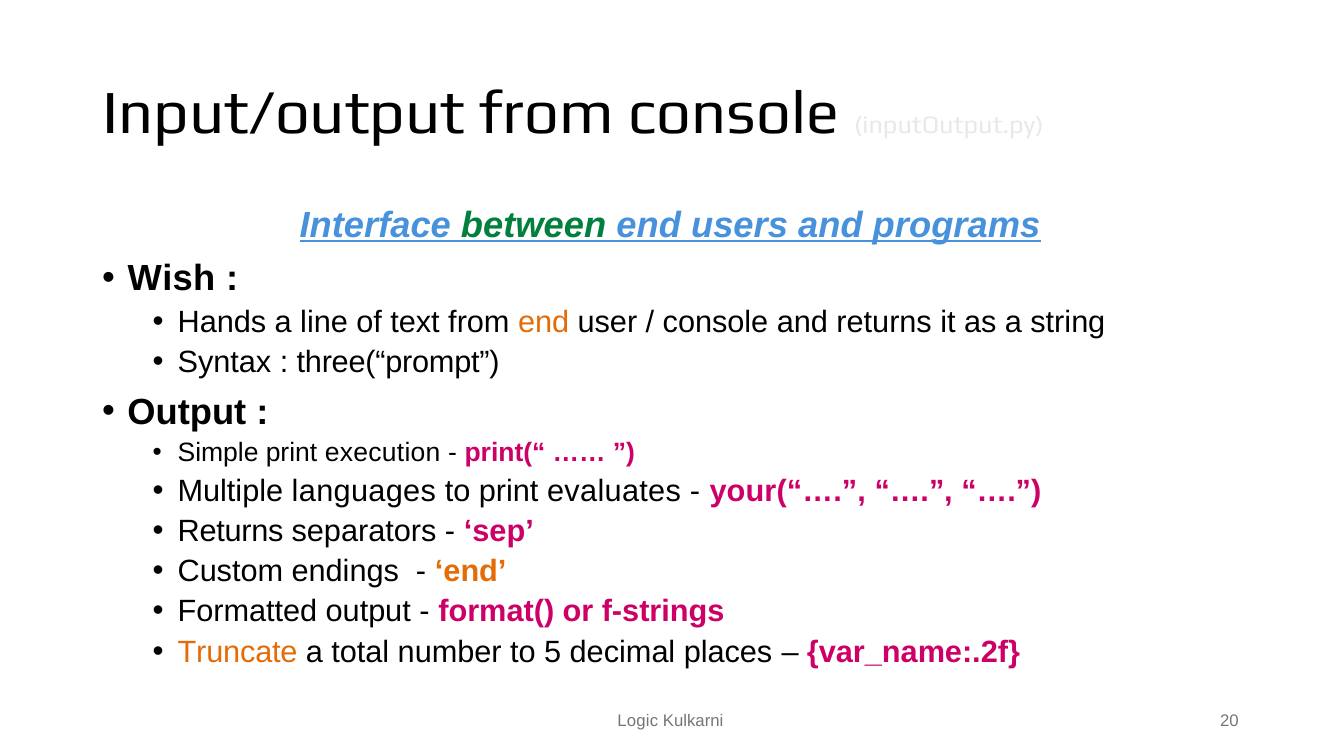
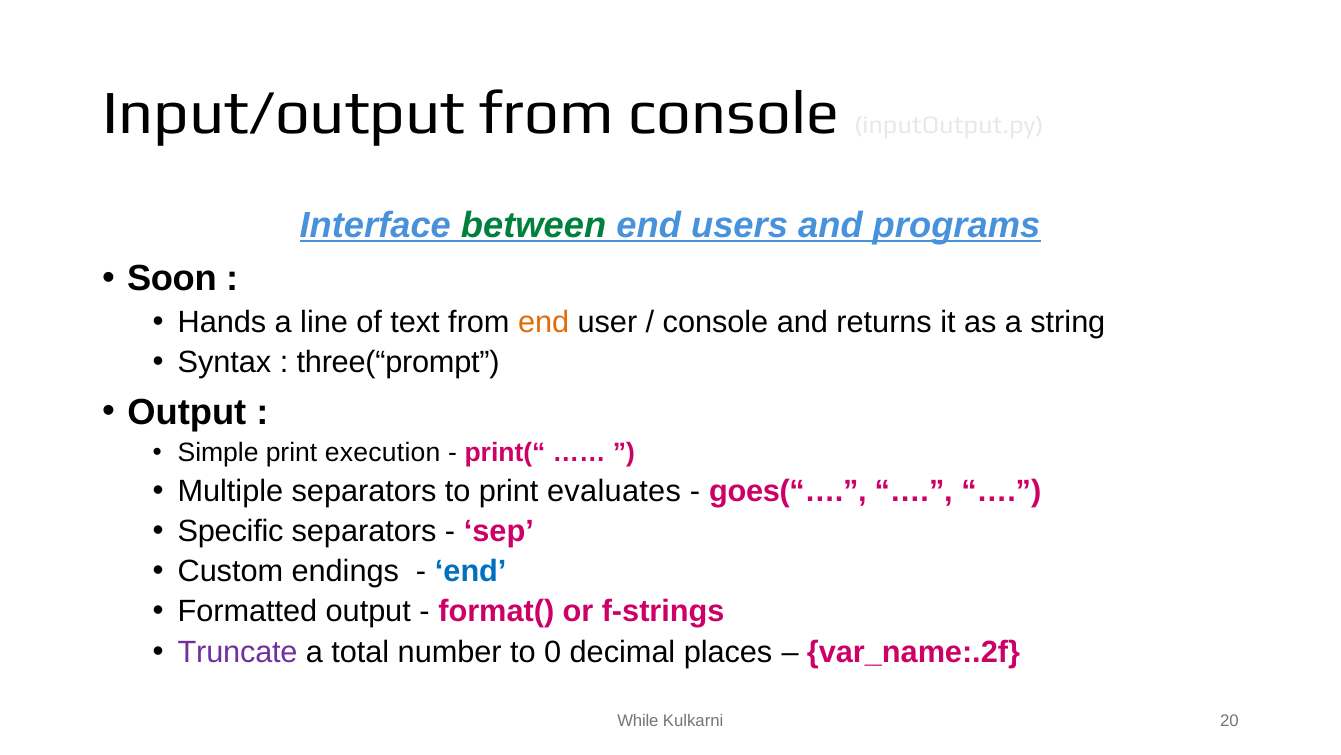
Wish: Wish -> Soon (172, 278)
Multiple languages: languages -> separators (364, 491)
your(“…: your(“… -> goes(“… (788, 491)
Returns: Returns -> Specific (231, 531)
end colour: orange -> blue (471, 571)
Truncate colour: orange -> purple (238, 651)
5: 5 -> 0 (553, 651)
Logic: Logic -> While (638, 720)
